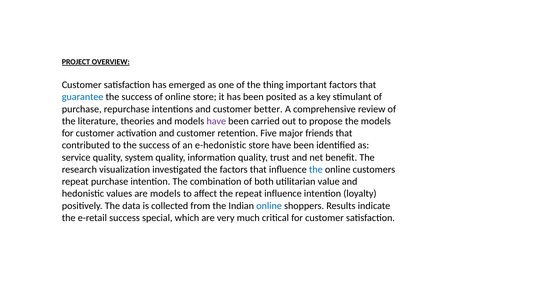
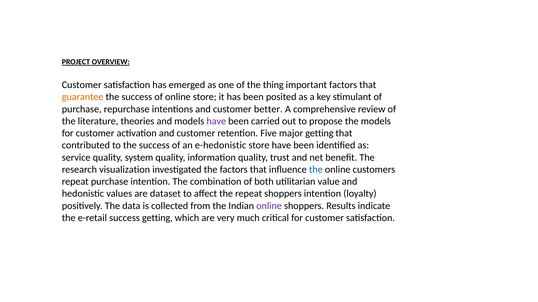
guarantee colour: blue -> orange (83, 97)
major friends: friends -> getting (319, 134)
are models: models -> dataset (165, 194)
repeat influence: influence -> shoppers (283, 194)
online colour: blue -> purple (269, 206)
success special: special -> getting (157, 218)
